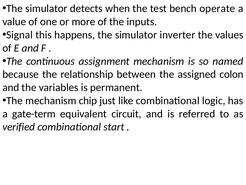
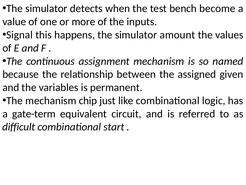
operate: operate -> become (217, 9)
inverter: inverter -> amount (177, 35)
colon: colon -> given (231, 74)
verified: verified -> difficult (19, 127)
